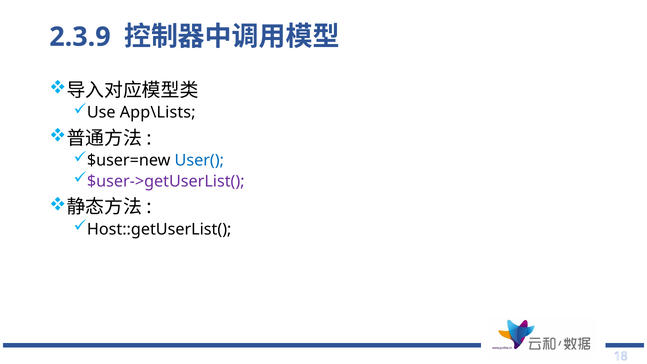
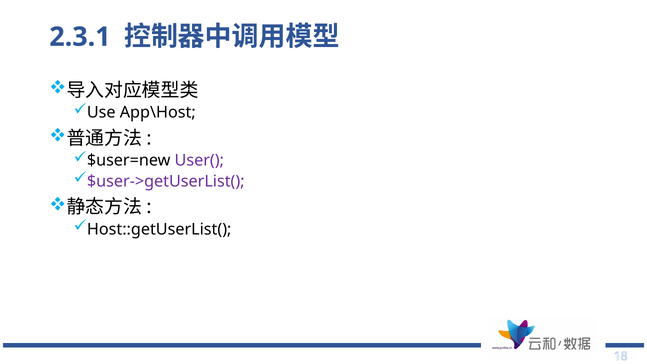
2.3.9: 2.3.9 -> 2.3.1 (80, 37)
App\Lists: App\Lists -> App\Host (158, 113)
User( colour: blue -> purple (199, 161)
